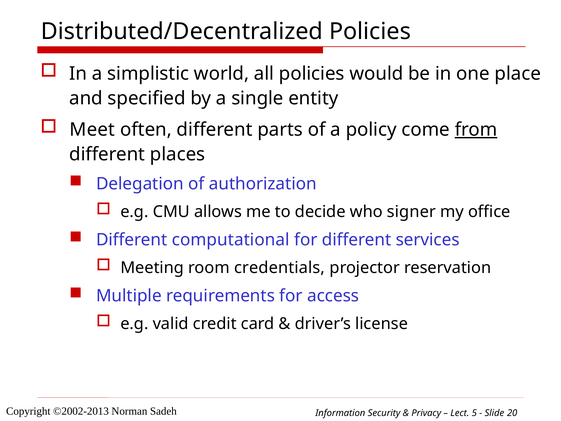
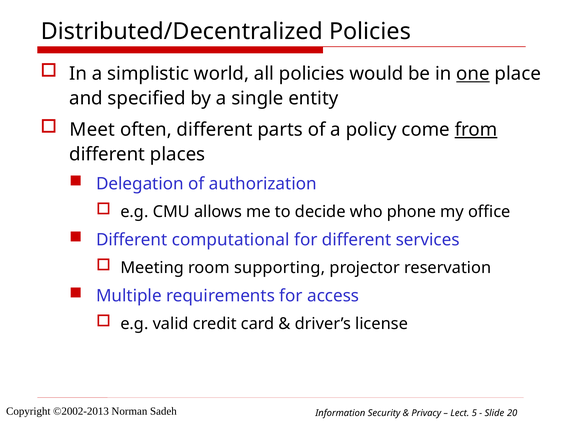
one underline: none -> present (473, 74)
signer: signer -> phone (411, 212)
credentials: credentials -> supporting (280, 268)
